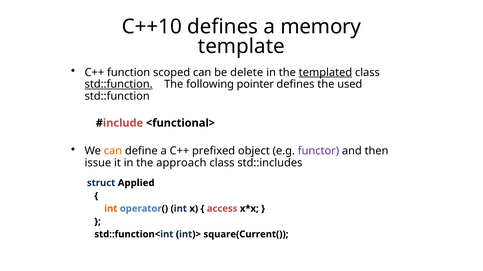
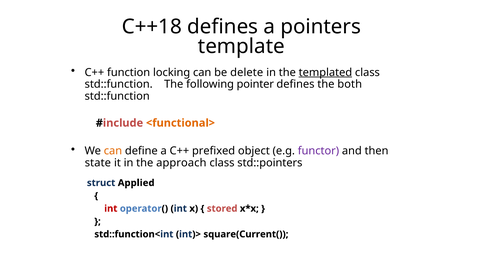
C++10: C++10 -> C++18 (152, 27)
memory: memory -> pointers (321, 27)
scoped: scoped -> locking (172, 73)
std::function underline: present -> none (119, 85)
used: used -> both (350, 85)
<functional> colour: black -> orange (180, 123)
issue: issue -> state (98, 163)
std::includes: std::includes -> std::pointers (270, 163)
int colour: orange -> red (111, 209)
access: access -> stored (222, 209)
